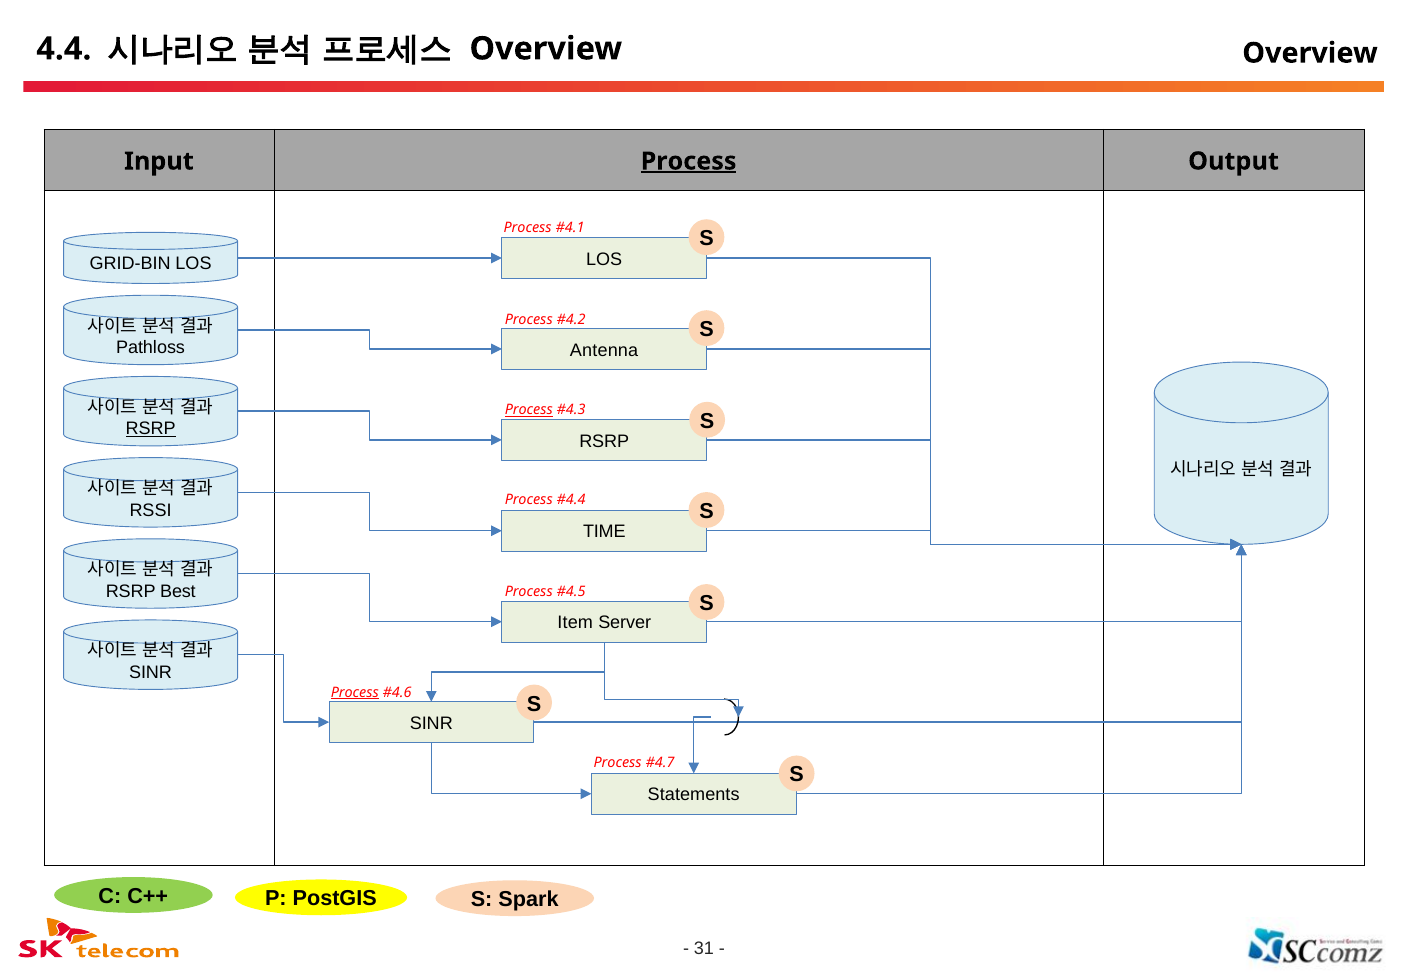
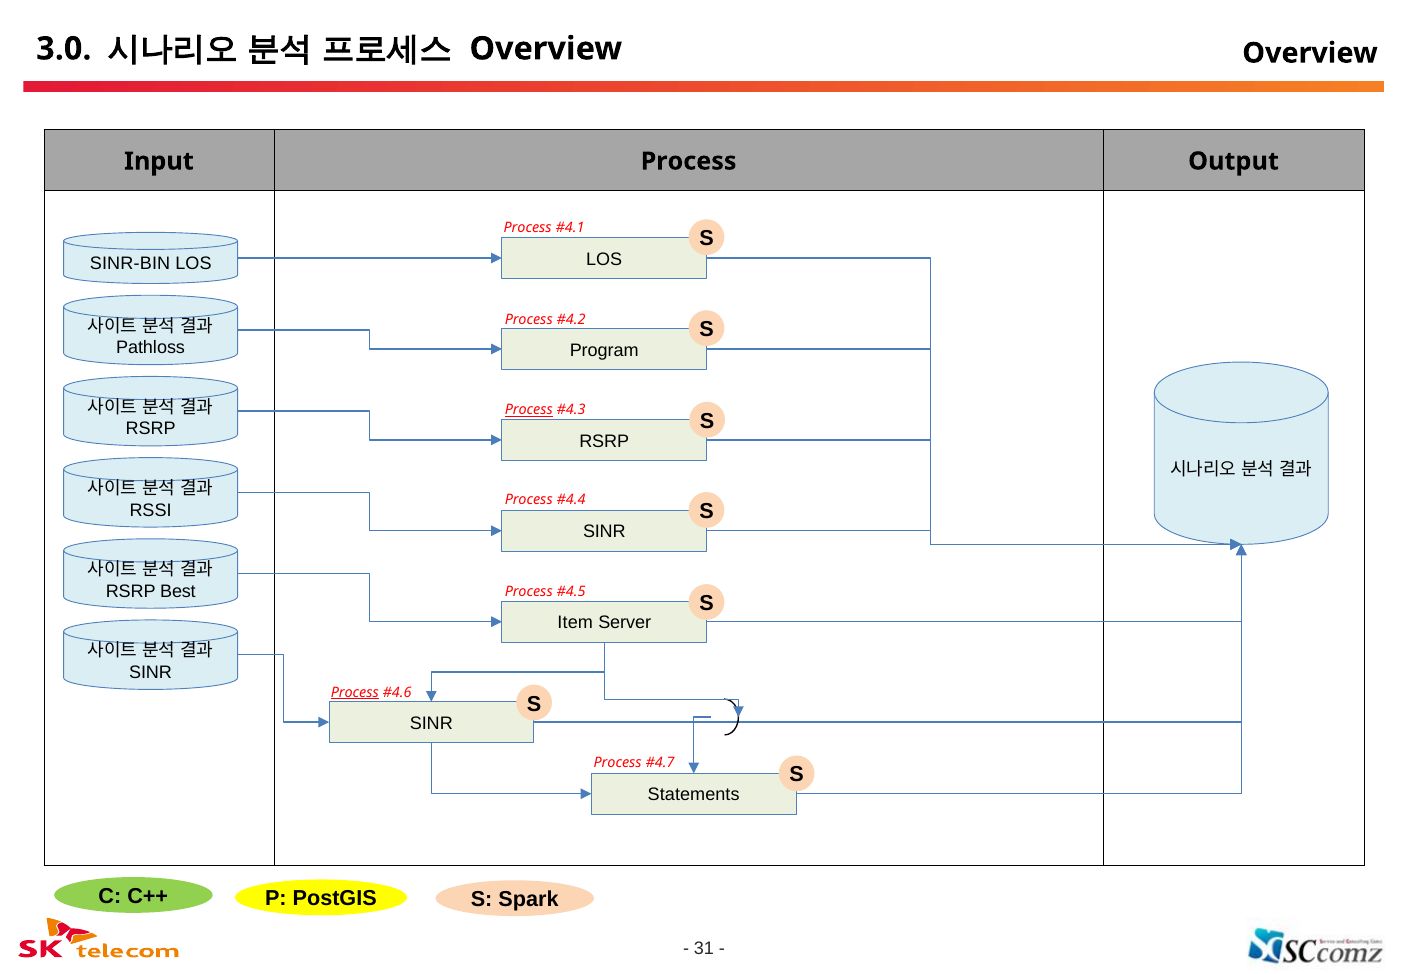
4.4: 4.4 -> 3.0 (64, 49)
Process underline: present -> none (689, 161)
GRID-BIN: GRID-BIN -> SINR-BIN (130, 264)
Antenna: Antenna -> Program (604, 350)
RSRP underline: present -> none (151, 429)
TIME: TIME -> SINR (604, 532)
